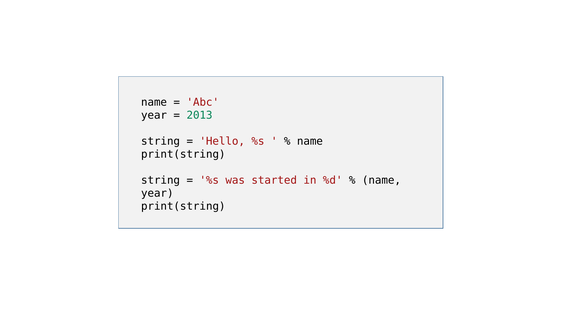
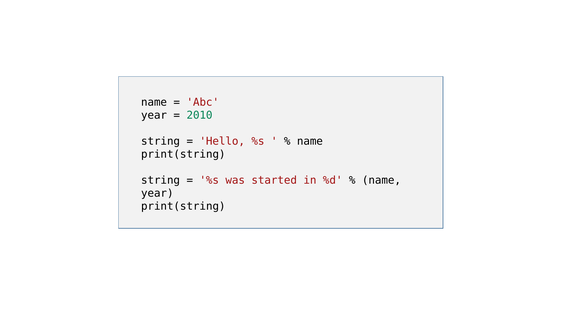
2013: 2013 -> 2010 (200, 115)
